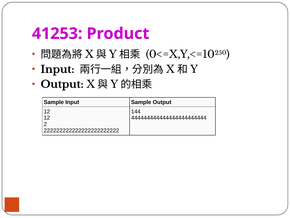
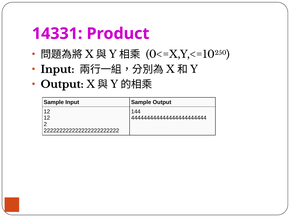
41253: 41253 -> 14331 (57, 34)
